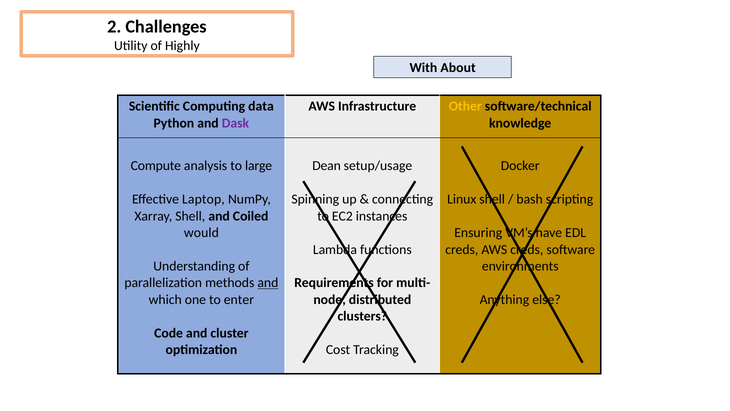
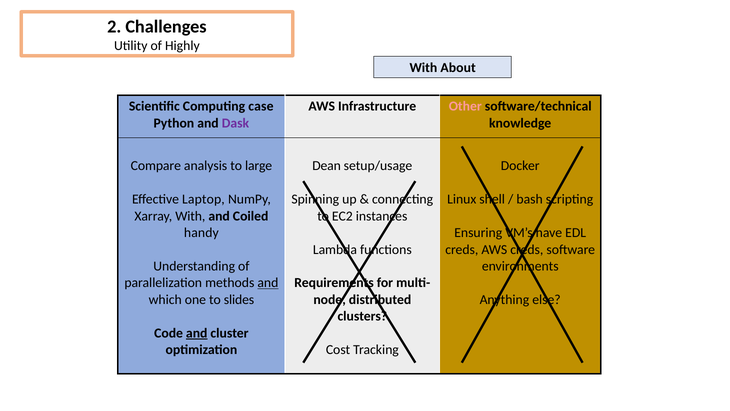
data: data -> case (261, 106)
Other colour: yellow -> pink (465, 106)
Compute: Compute -> Compare (156, 166)
Xarray Shell: Shell -> With (190, 216)
would: would -> handy (201, 233)
enter: enter -> slides (239, 299)
and underline: none -> present (197, 333)
